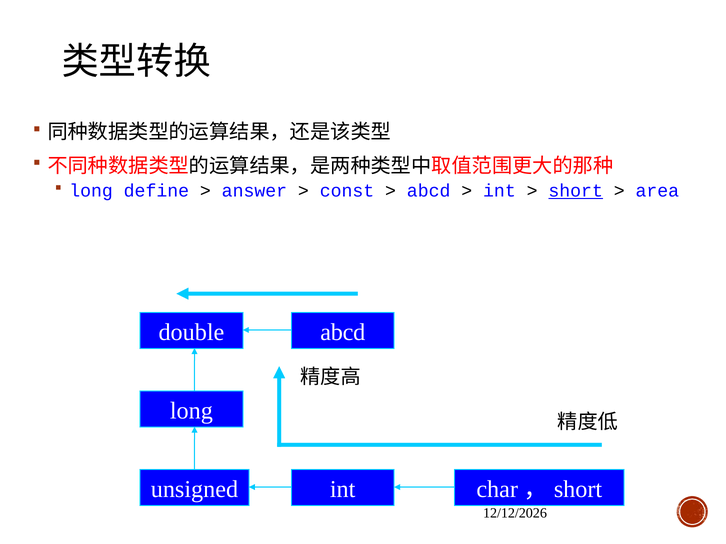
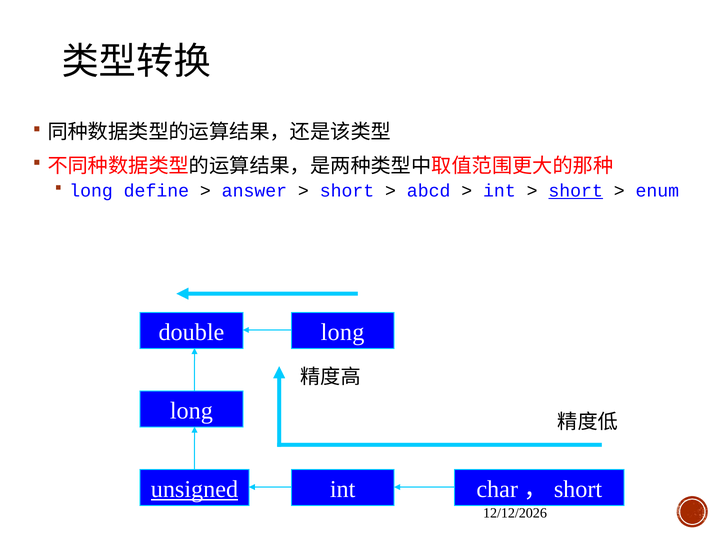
const: const -> short (347, 191)
area: area -> enum (657, 191)
double abcd: abcd -> long (343, 332)
unsigned underline: none -> present (194, 490)
